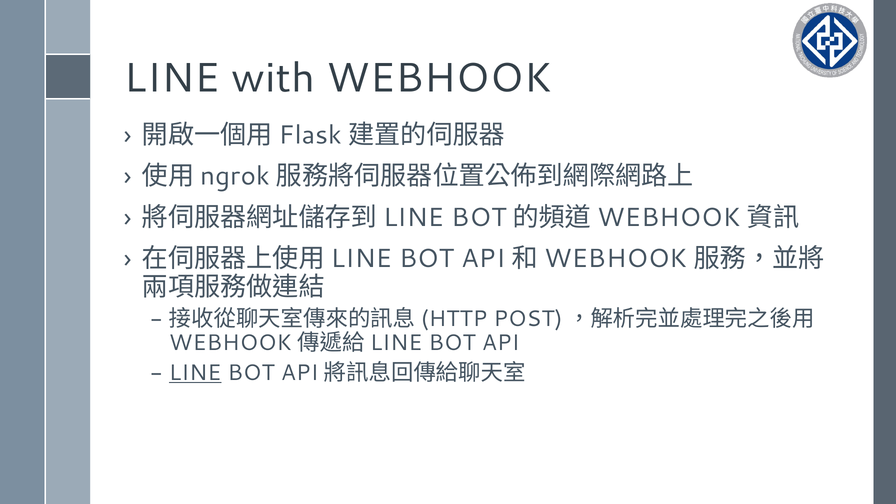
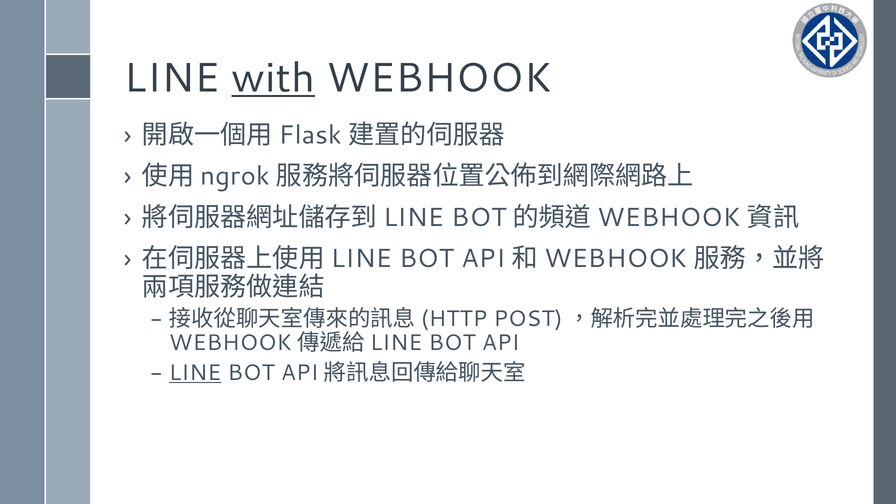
with underline: none -> present (273, 78)
